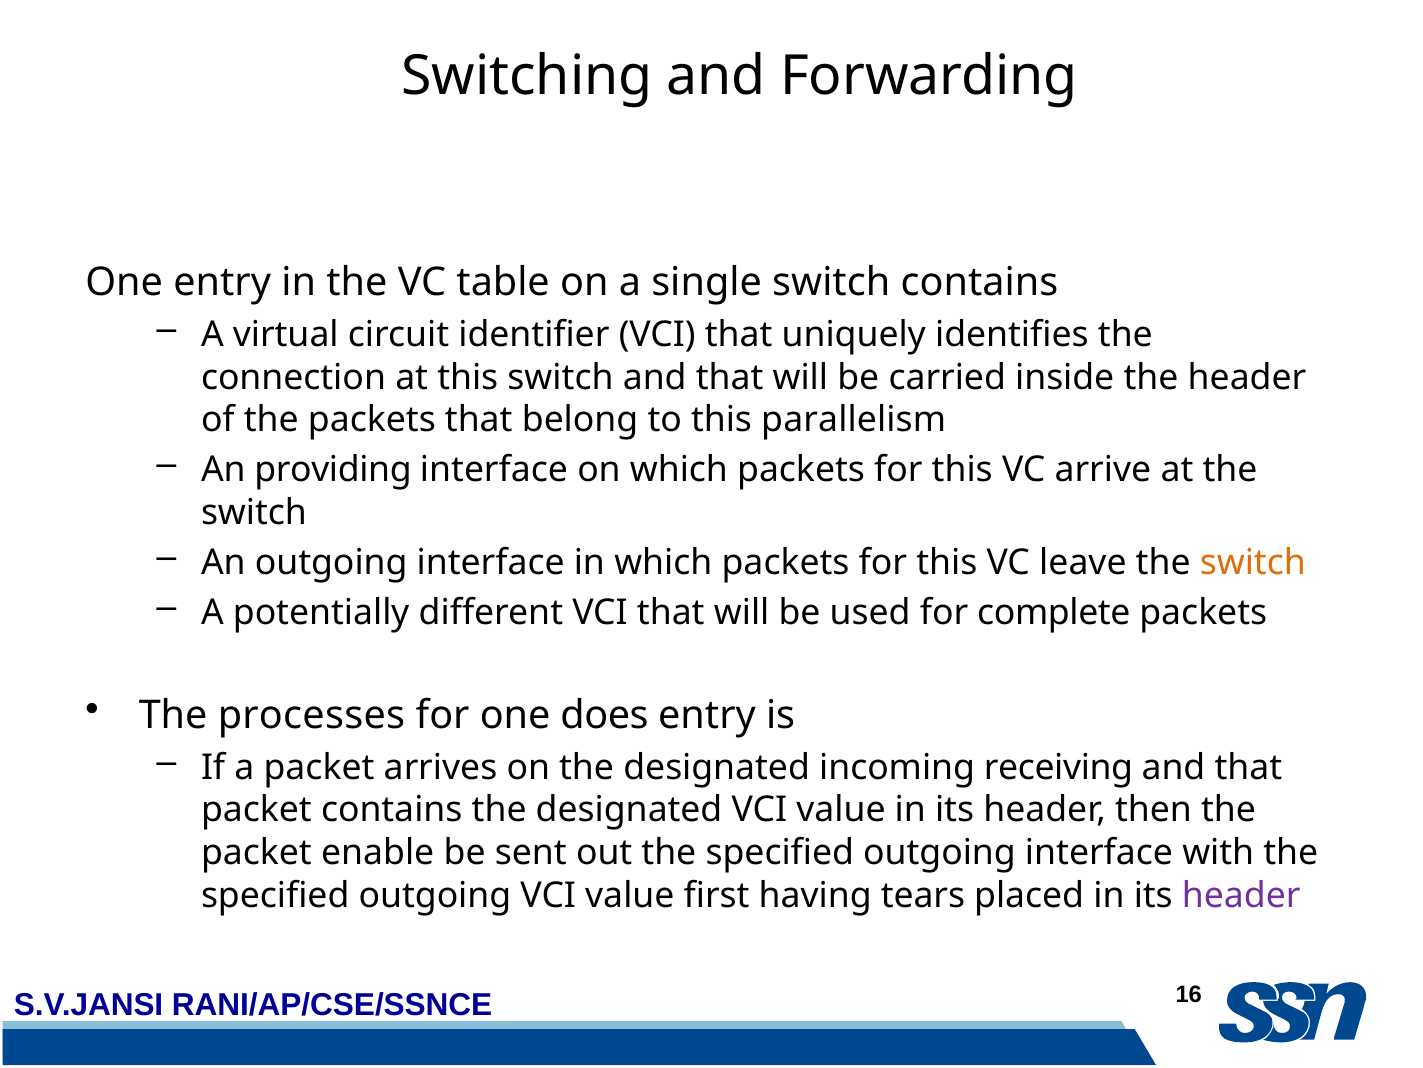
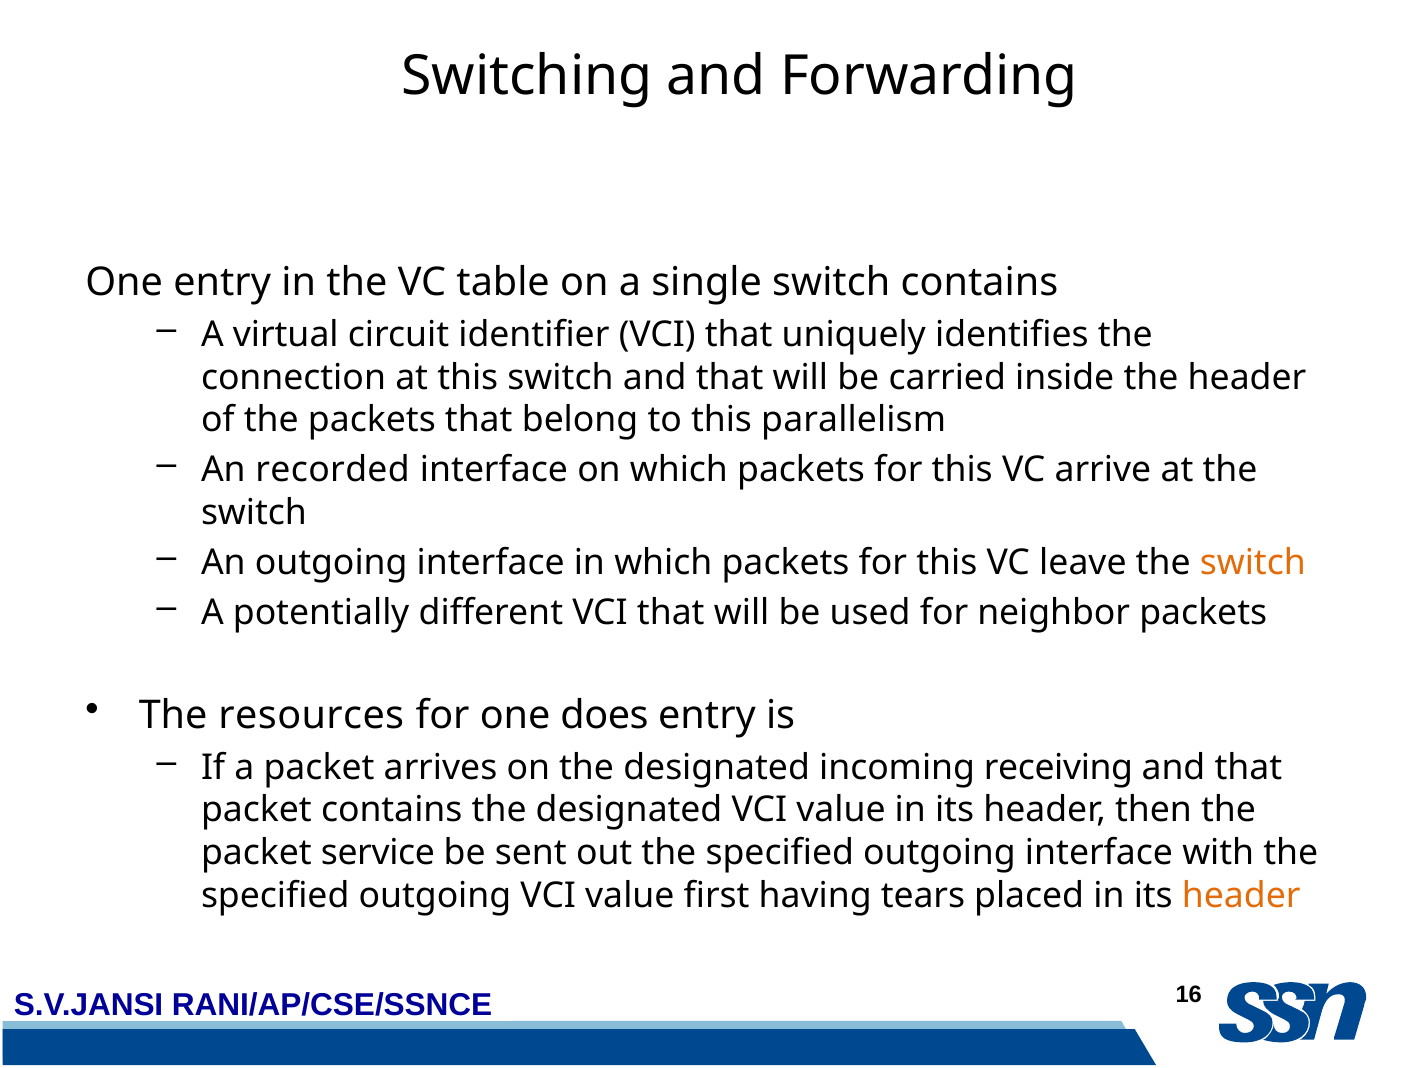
providing: providing -> recorded (333, 470)
complete: complete -> neighbor (1054, 612)
processes: processes -> resources (311, 715)
enable: enable -> service (378, 852)
header colour: purple -> orange (1241, 895)
